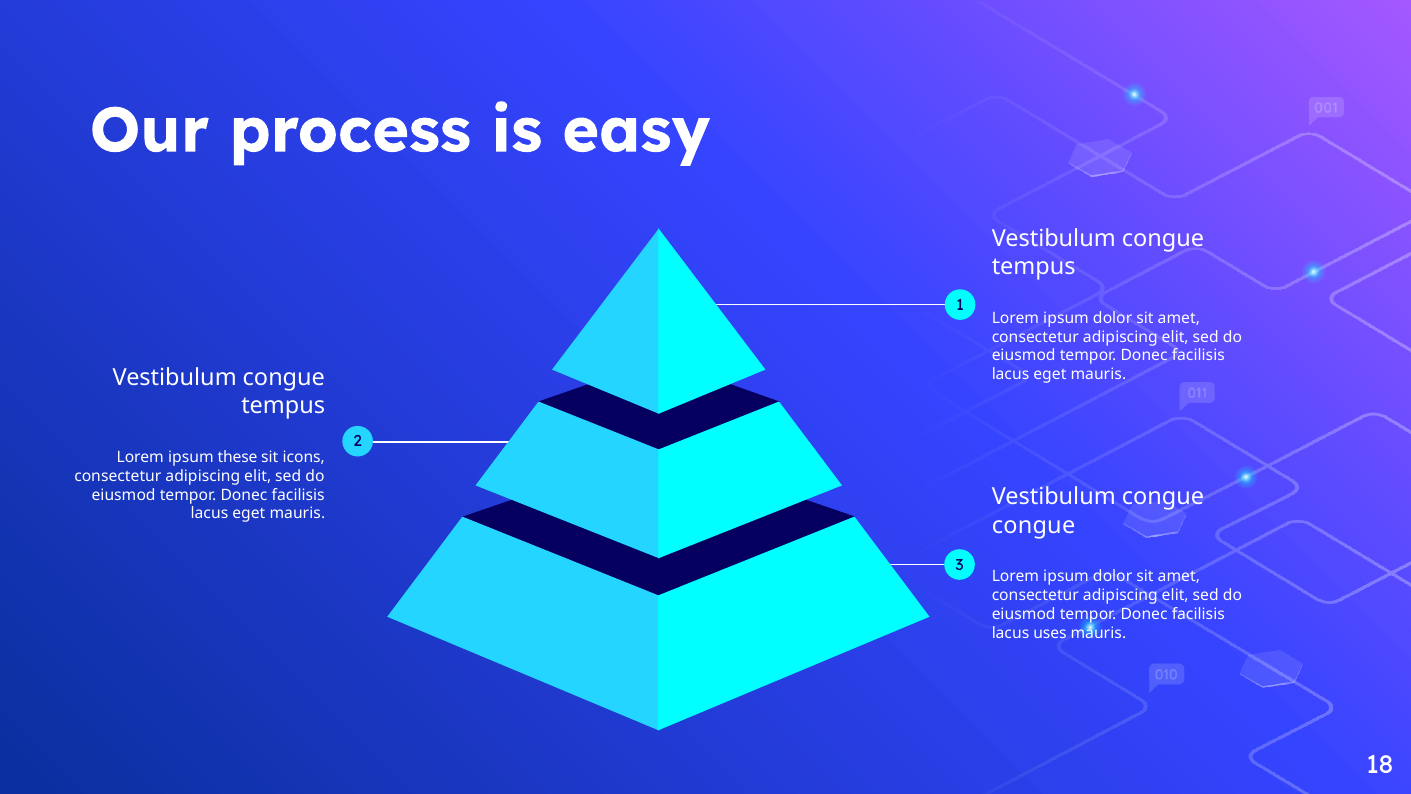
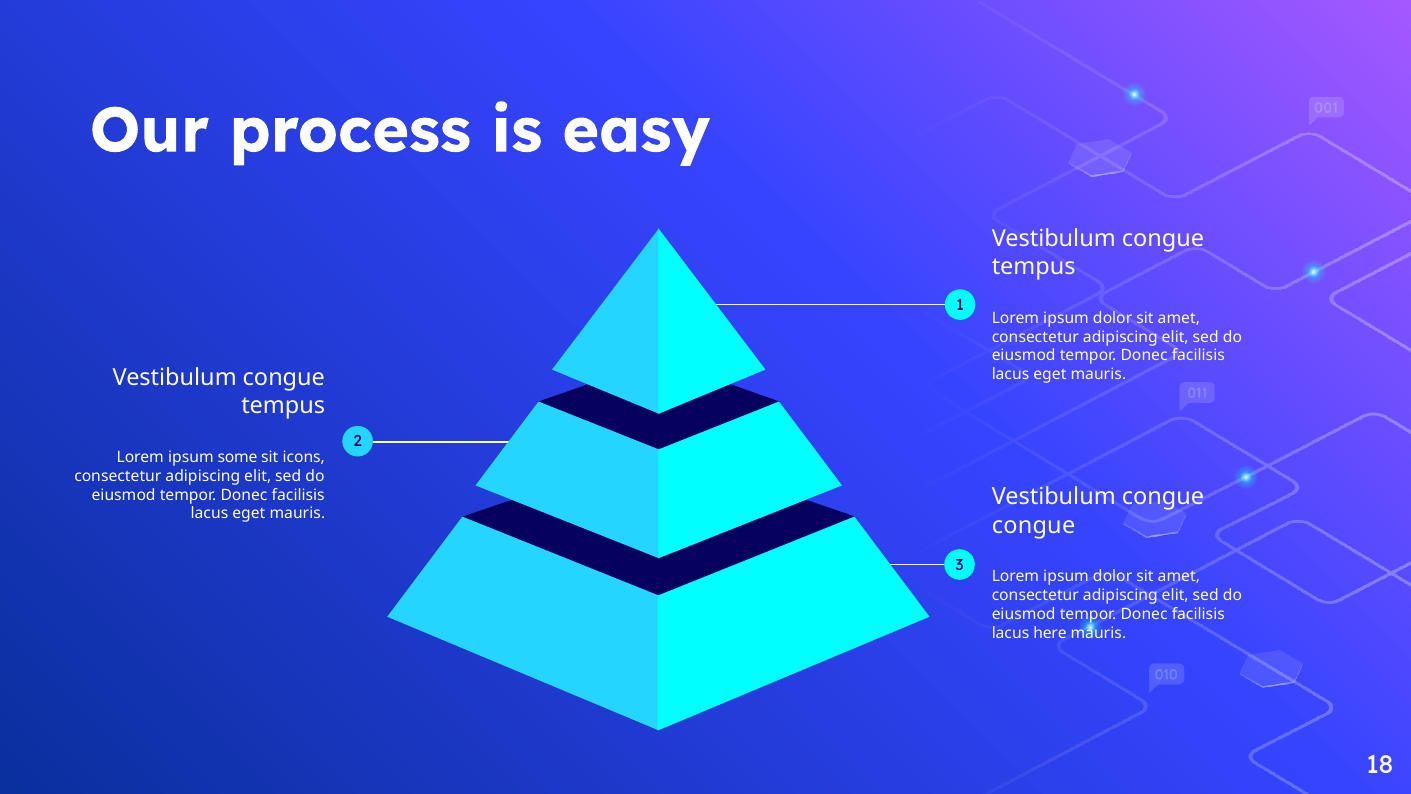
these: these -> some (238, 457)
uses: uses -> here (1050, 633)
